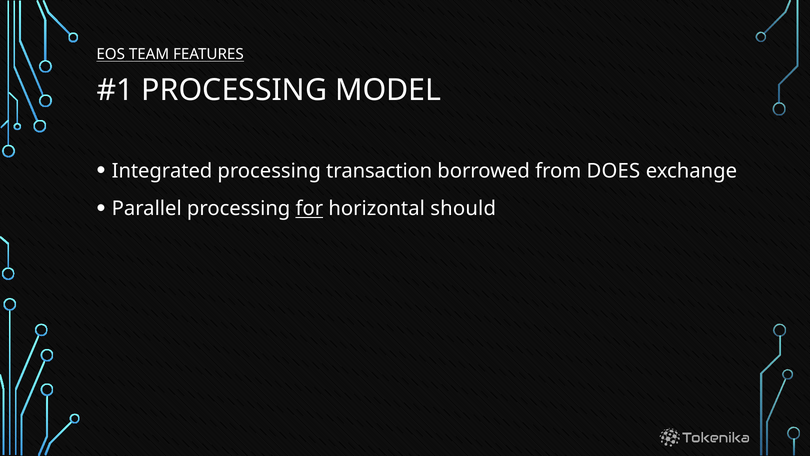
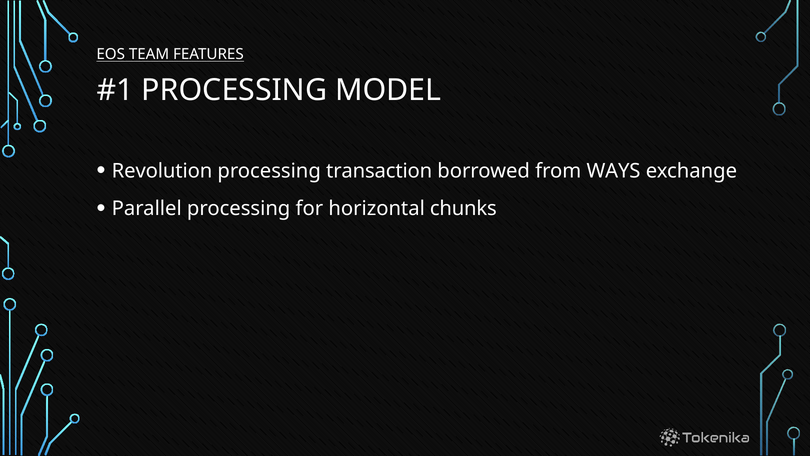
Integrated: Integrated -> Revolution (162, 171)
DOES: DOES -> WAYS (614, 171)
for underline: present -> none (309, 209)
should: should -> chunks (463, 209)
